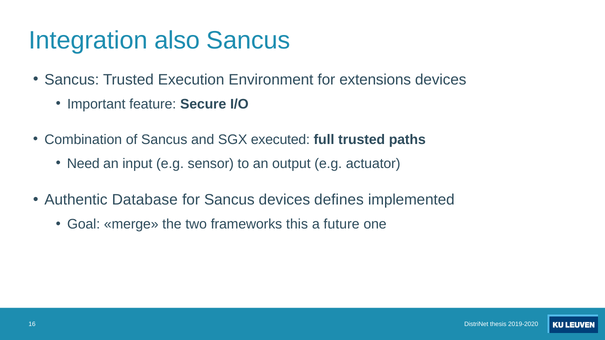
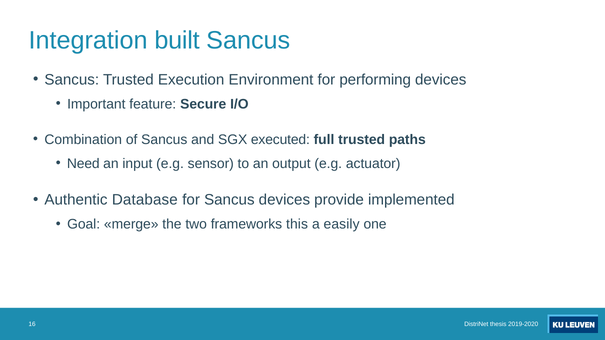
also: also -> built (177, 41)
extensions: extensions -> performing (375, 80)
defines: defines -> provide (339, 200)
future: future -> easily (342, 224)
